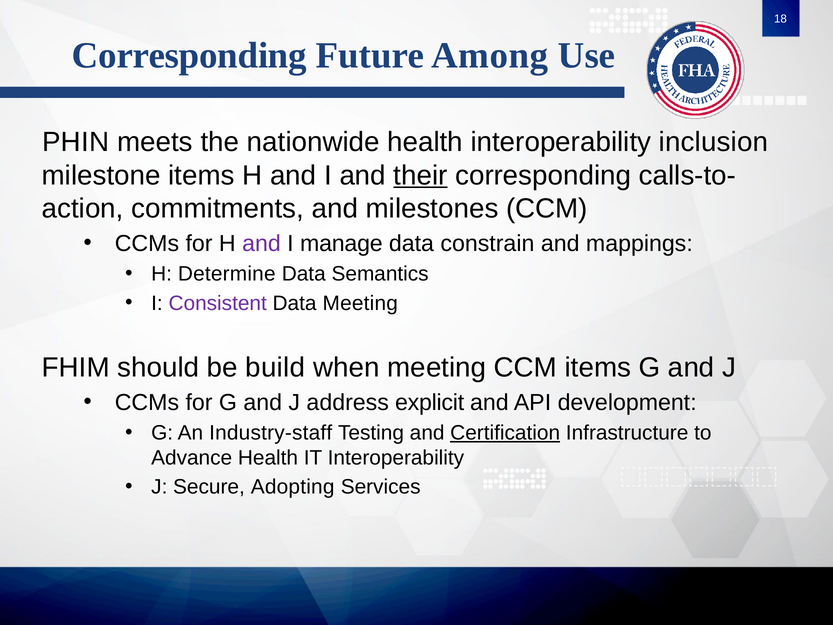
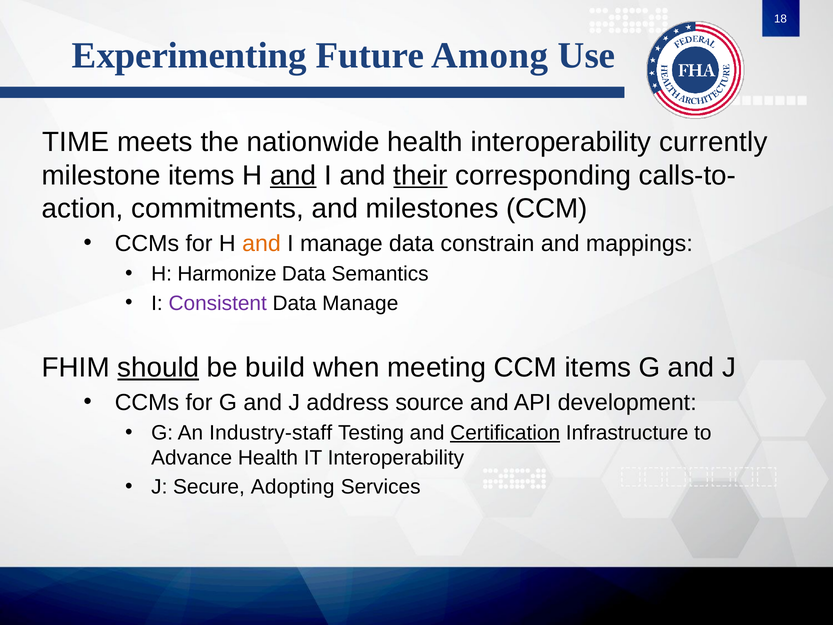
Corresponding: Corresponding -> Experimenting (189, 55)
PHIN: PHIN -> TIME (76, 142)
inclusion: inclusion -> currently (713, 142)
and underline: none -> present (293, 175)
and colour: purple -> orange (261, 244)
Determine: Determine -> Harmonize (227, 274)
Data Meeting: Meeting -> Manage (360, 303)
should underline: none -> present (158, 367)
explicit: explicit -> source (430, 402)
